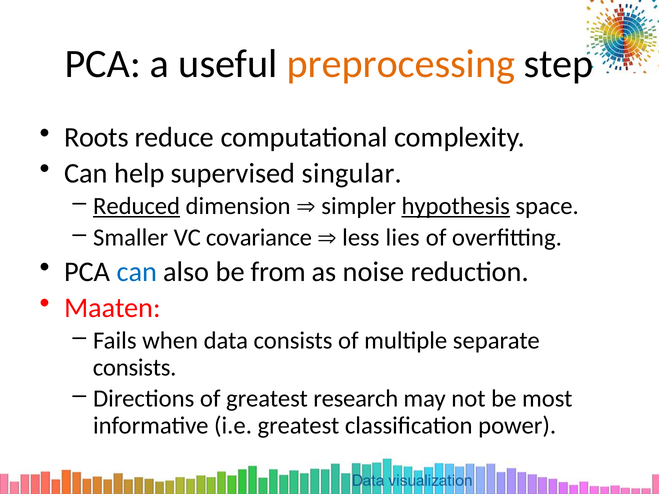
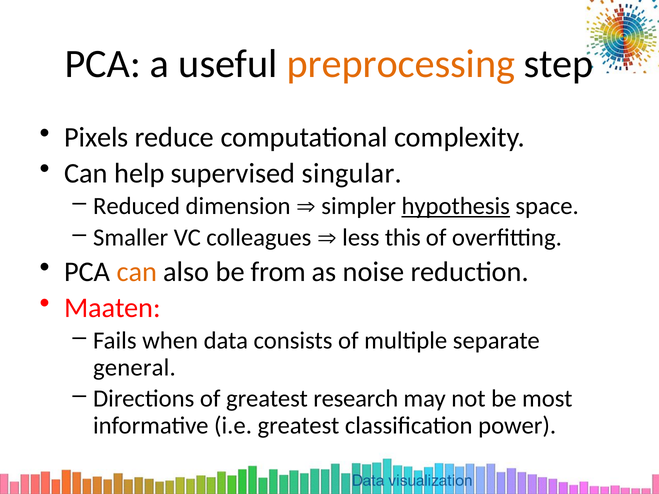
Roots: Roots -> Pixels (96, 138)
Reduced underline: present -> none (137, 206)
covariance: covariance -> colleagues (259, 238)
lies: lies -> this (403, 238)
can colour: blue -> orange (137, 272)
consists: consists -> general (134, 368)
